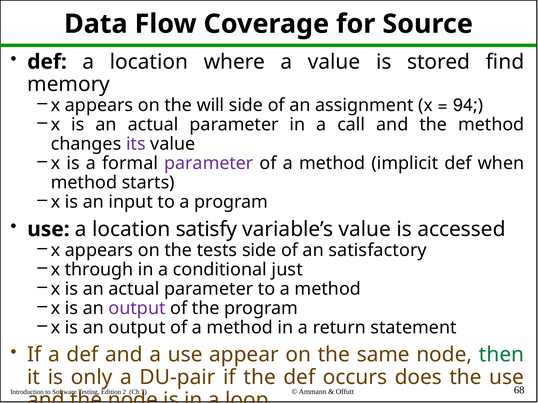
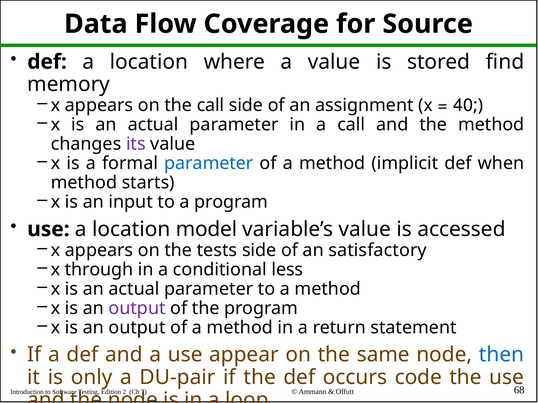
the will: will -> call (210, 106)
94: 94 -> 40 (463, 106)
parameter colour: purple -> blue (209, 164)
satisfy: satisfy -> model (206, 230)
just: just -> less (287, 270)
then colour: green -> blue (502, 355)
does: does -> code (418, 378)
